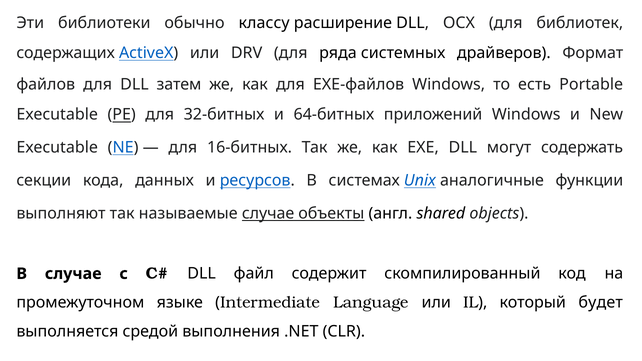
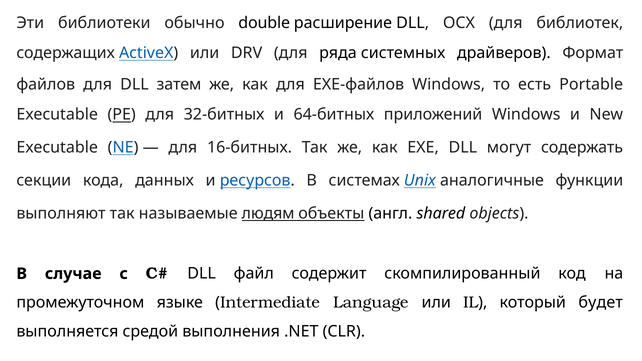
классу: классу -> double (264, 23)
называемые случае: случае -> людям (268, 213)
